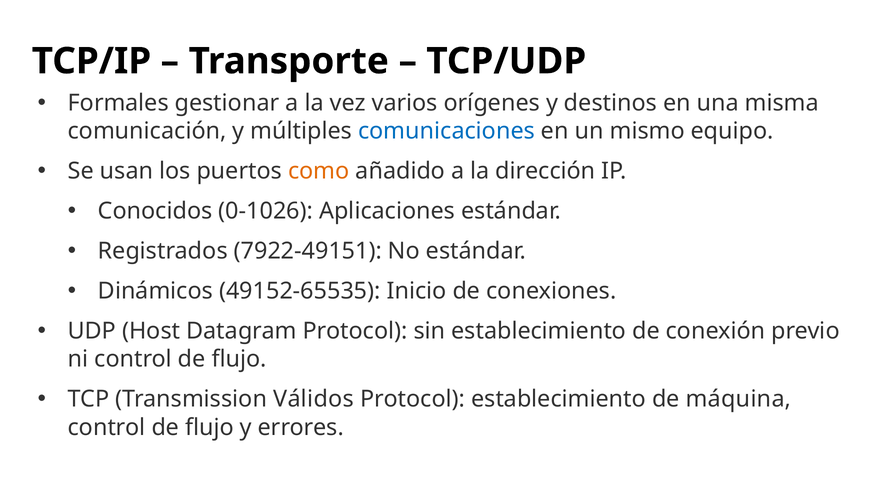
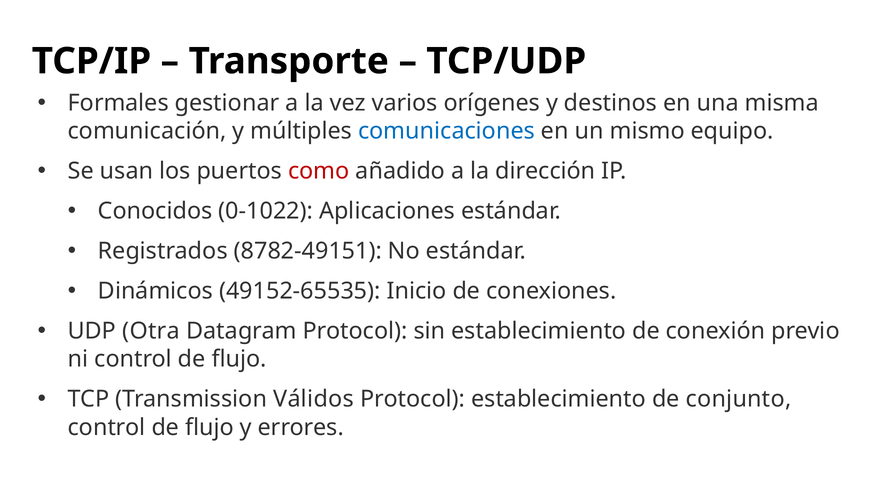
como colour: orange -> red (319, 171)
0-1026: 0-1026 -> 0-1022 (266, 211)
7922-49151: 7922-49151 -> 8782-49151 (308, 251)
Host: Host -> Otra (151, 331)
máquina: máquina -> conjunto (738, 399)
